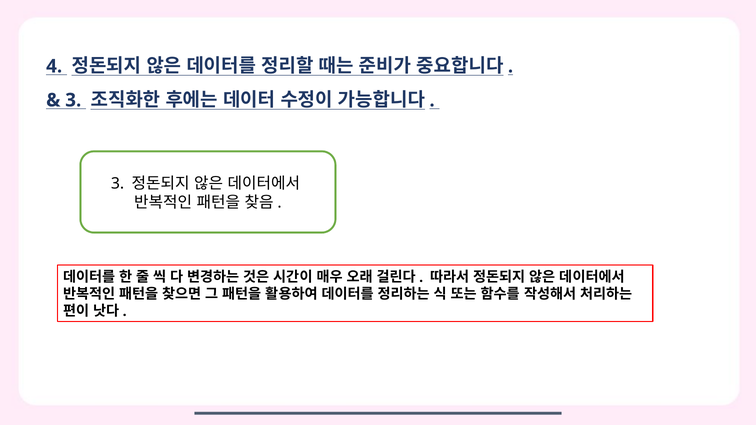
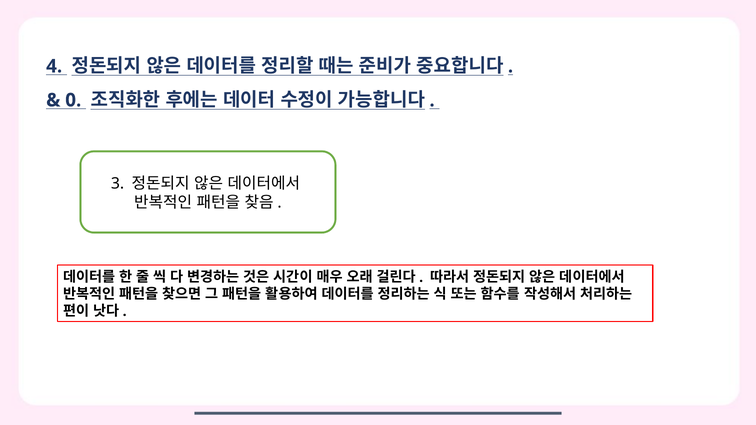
3: 3 -> 0 (73, 100)
